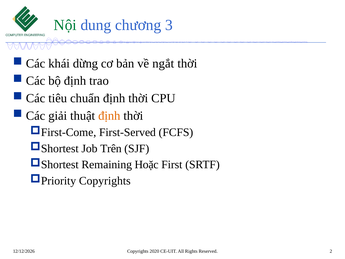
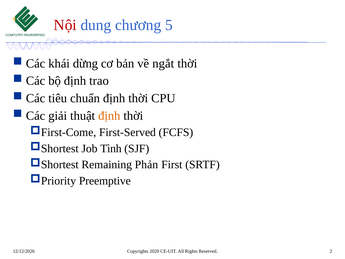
Nội colour: green -> red (65, 25)
3: 3 -> 5 (169, 25)
Trên: Trên -> Tình (111, 148)
Hoặc: Hoặc -> Phản (146, 164)
Copyrights: Copyrights -> Preemptive (105, 181)
